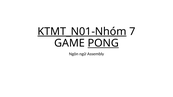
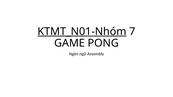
PONG underline: present -> none (103, 43)
